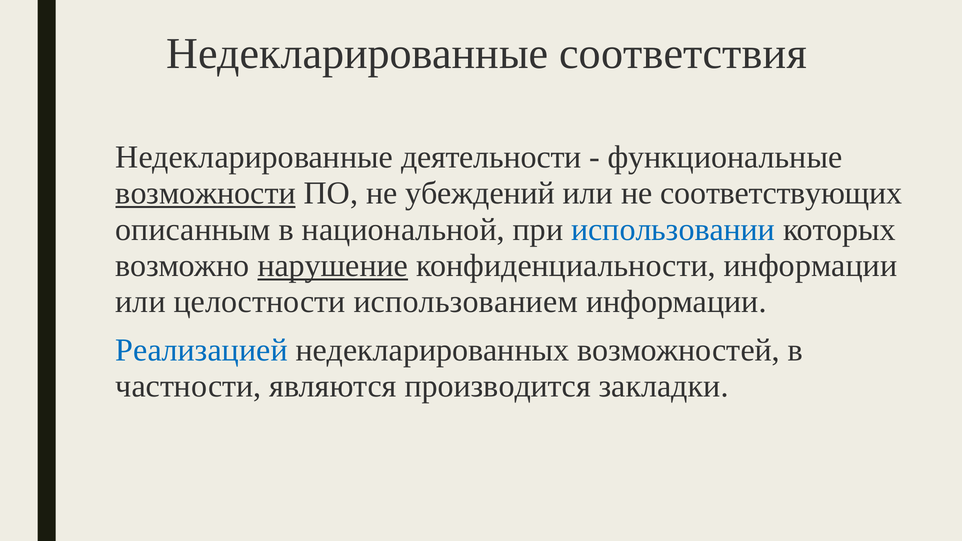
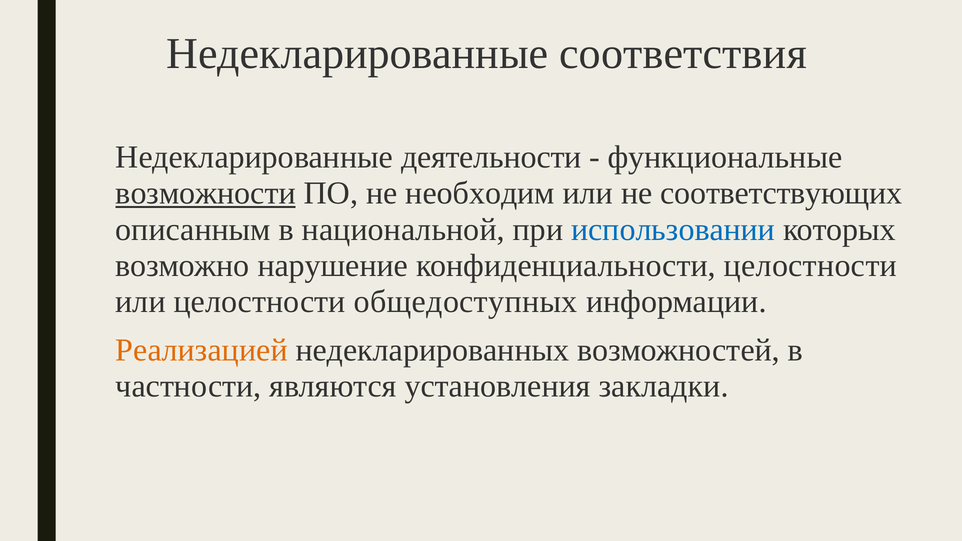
убеждений: убеждений -> необходим (480, 193)
нарушение underline: present -> none (333, 266)
конфиденциальности информации: информации -> целостности (810, 266)
использованием: использованием -> общедоступных (466, 302)
Реализацией colour: blue -> orange (202, 350)
производится: производится -> установления (498, 386)
